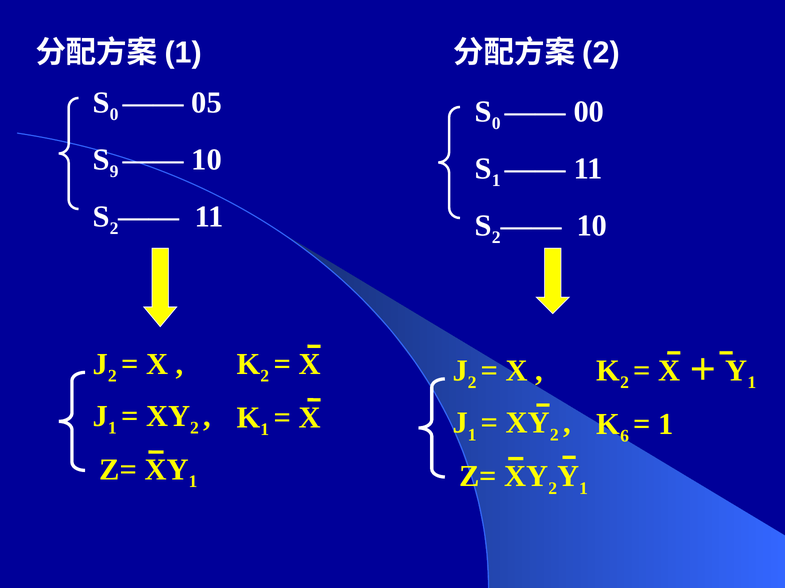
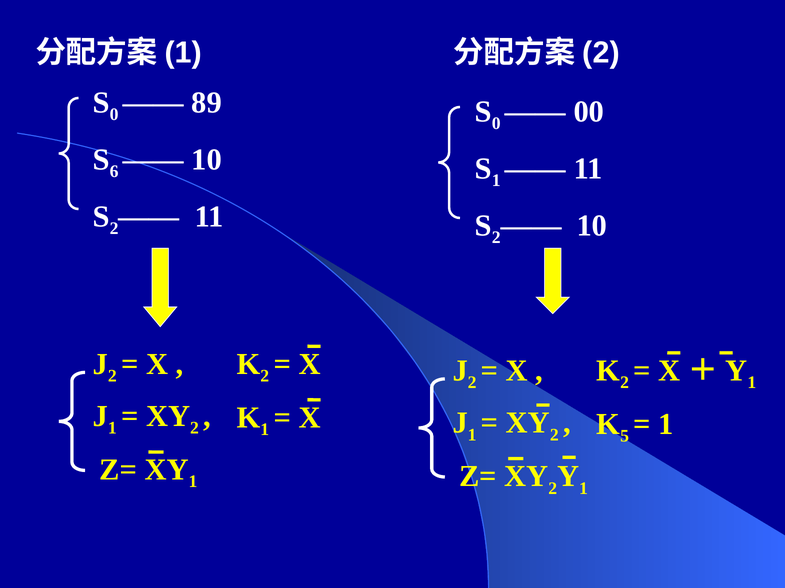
05: 05 -> 89 (207, 103)
9: 9 -> 6 (114, 172)
6: 6 -> 5 (625, 436)
